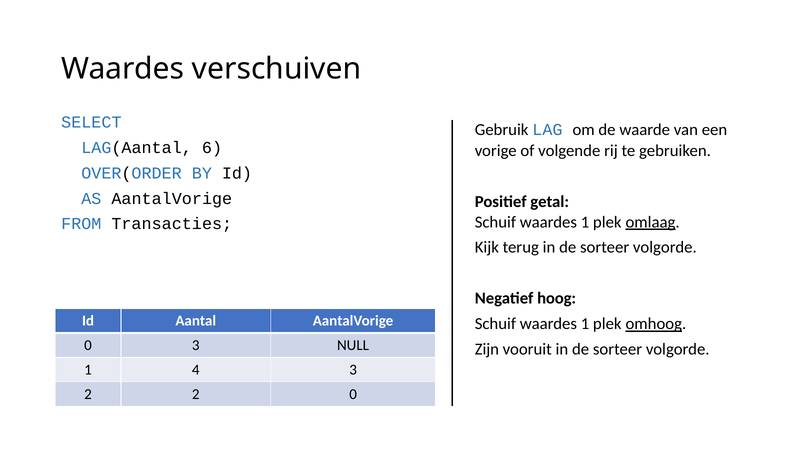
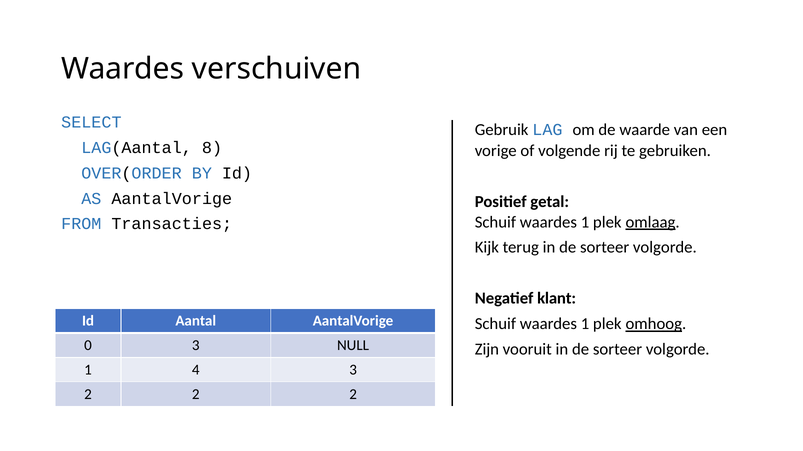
6: 6 -> 8 (212, 148)
hoog: hoog -> klant (557, 299)
2 2 0: 0 -> 2 (353, 395)
